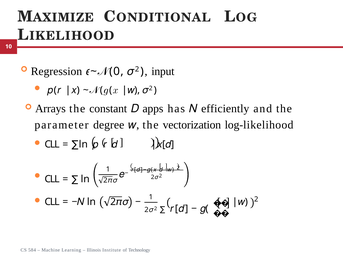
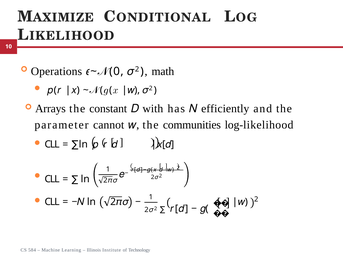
Regression: Regression -> Operations (56, 71)
input: input -> math (163, 71)
apps: apps -> with (153, 109)
degree: degree -> cannot (109, 125)
vectorization: vectorization -> communities (192, 125)
